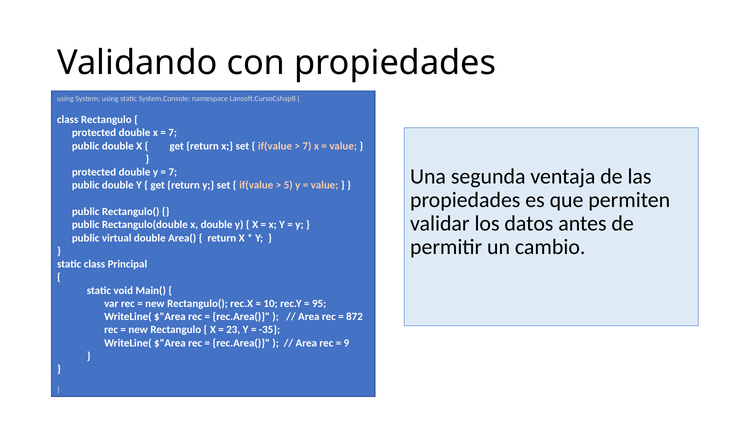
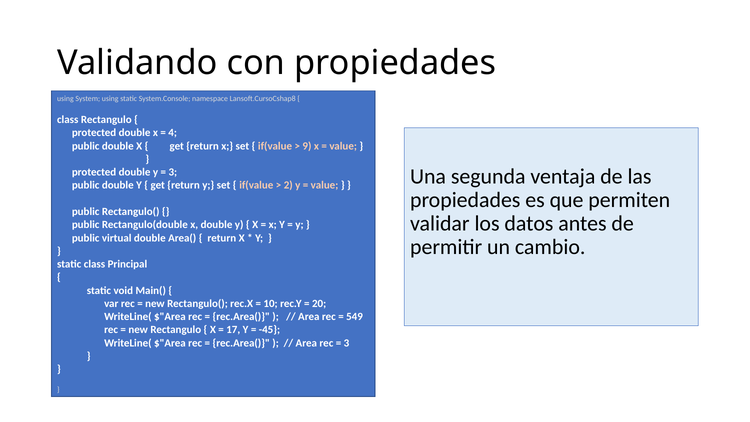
7: 7 -> 4 (173, 133)
7: 7 -> 9 (307, 146)
7: 7 -> 3 (173, 172)
5: 5 -> 2 (288, 185)
95: 95 -> 20 (319, 304)
872: 872 -> 549 (354, 317)
23: 23 -> 17 (233, 330)
-35: -35 -> -45 (269, 330)
9: 9 -> 3 (346, 343)
